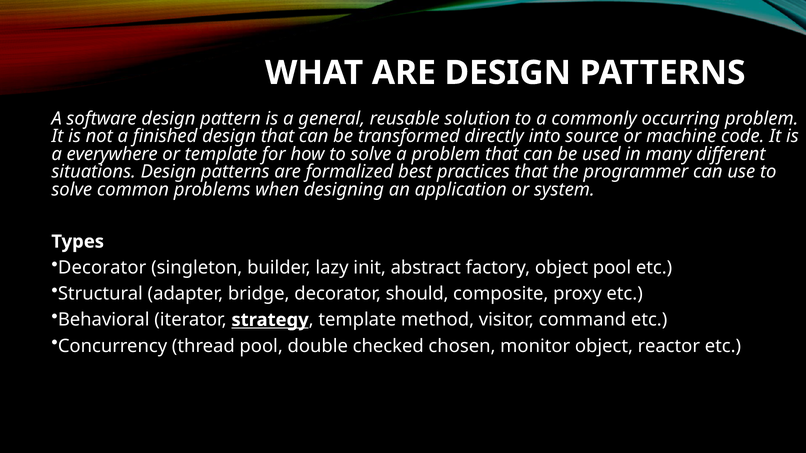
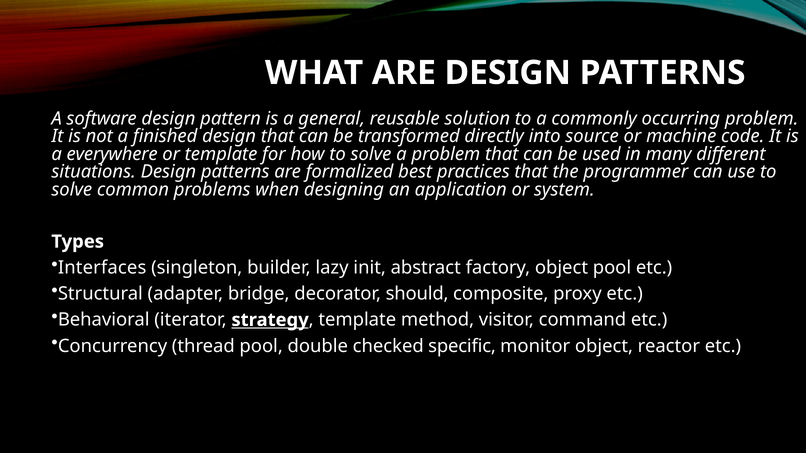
Decorator: Decorator -> Interfaces (102, 268)
chosen: chosen -> specific (462, 346)
